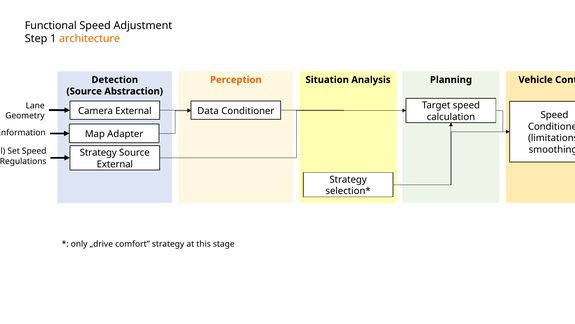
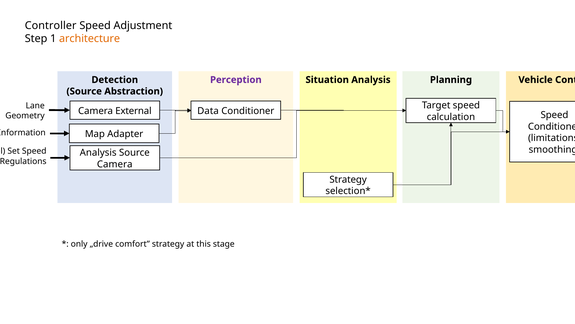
Functional: Functional -> Controller (51, 26)
Perception colour: orange -> purple (236, 80)
Strategy: Strategy -> Analysis (98, 152)
External: External -> Camera (115, 164)
